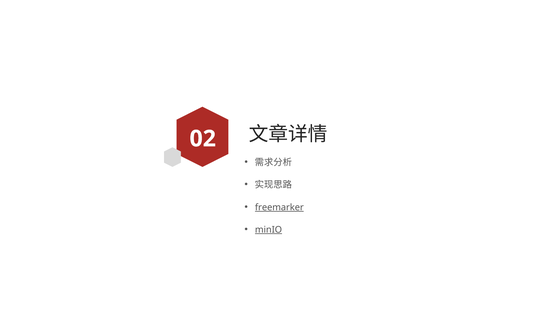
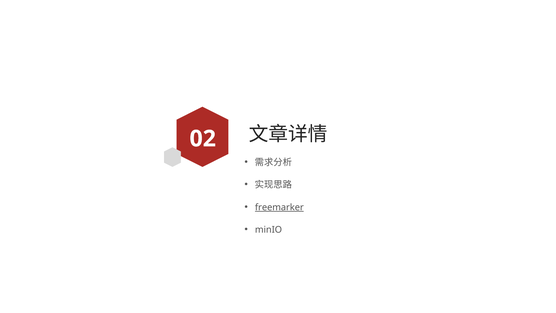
minIO underline: present -> none (269, 230)
